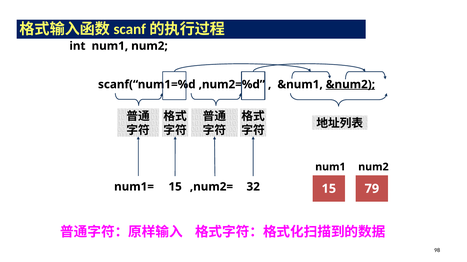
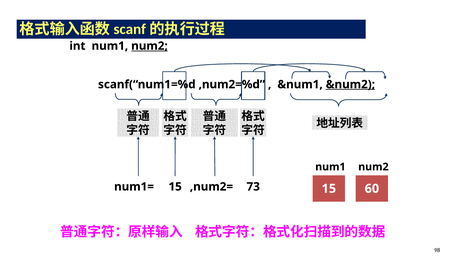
num2 underline: none -> present (149, 46)
32: 32 -> 73 (253, 187)
79: 79 -> 60 (372, 189)
